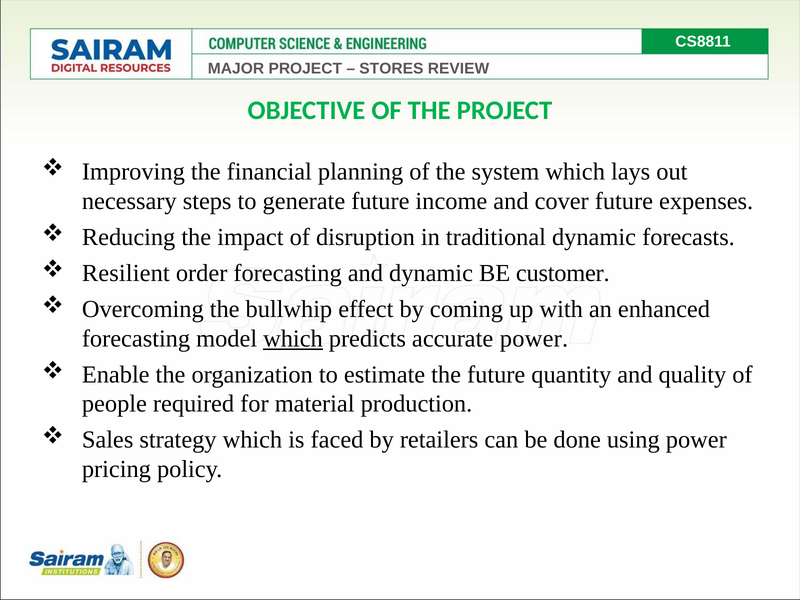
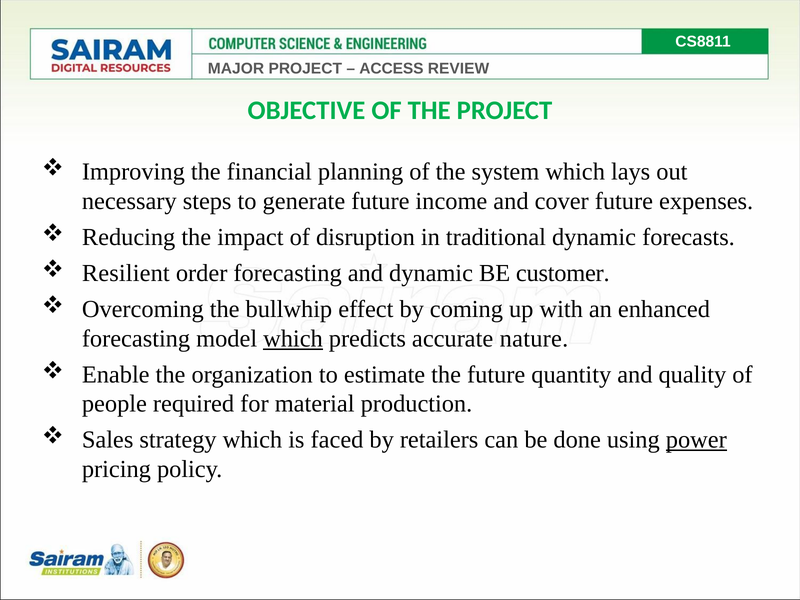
STORES: STORES -> ACCESS (391, 69)
accurate power: power -> nature (534, 339)
power underline: none -> present (696, 440)
